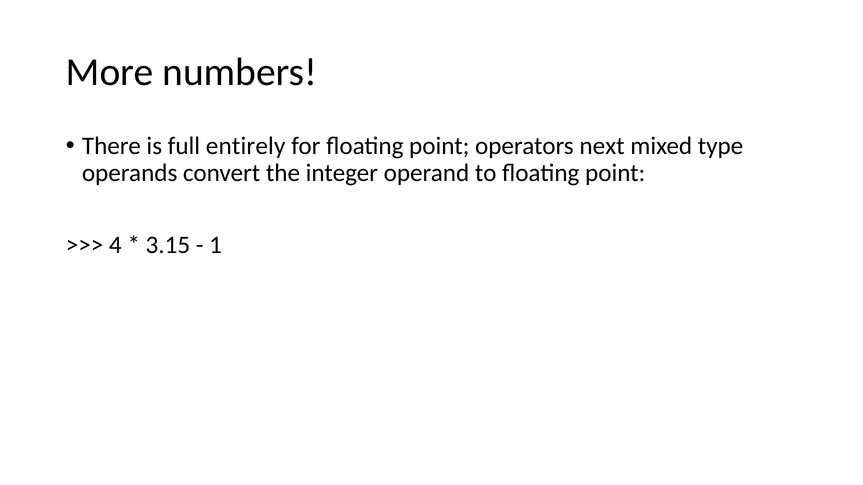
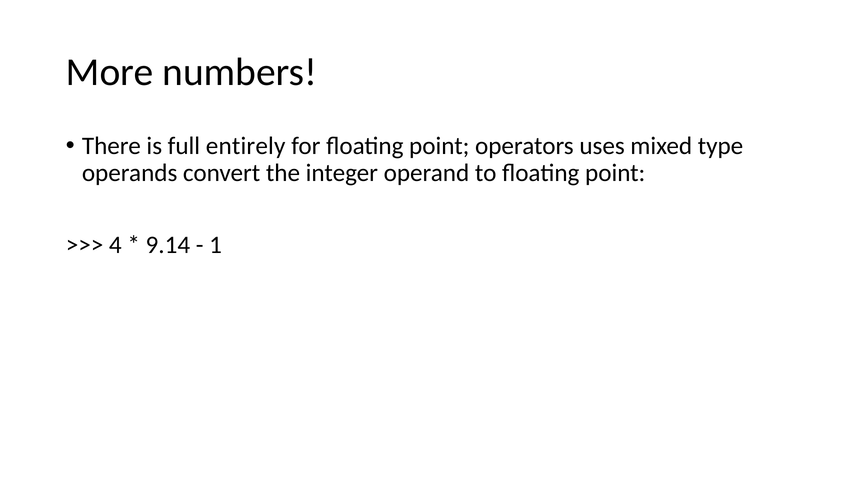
next: next -> uses (602, 146)
3.15: 3.15 -> 9.14 (168, 245)
